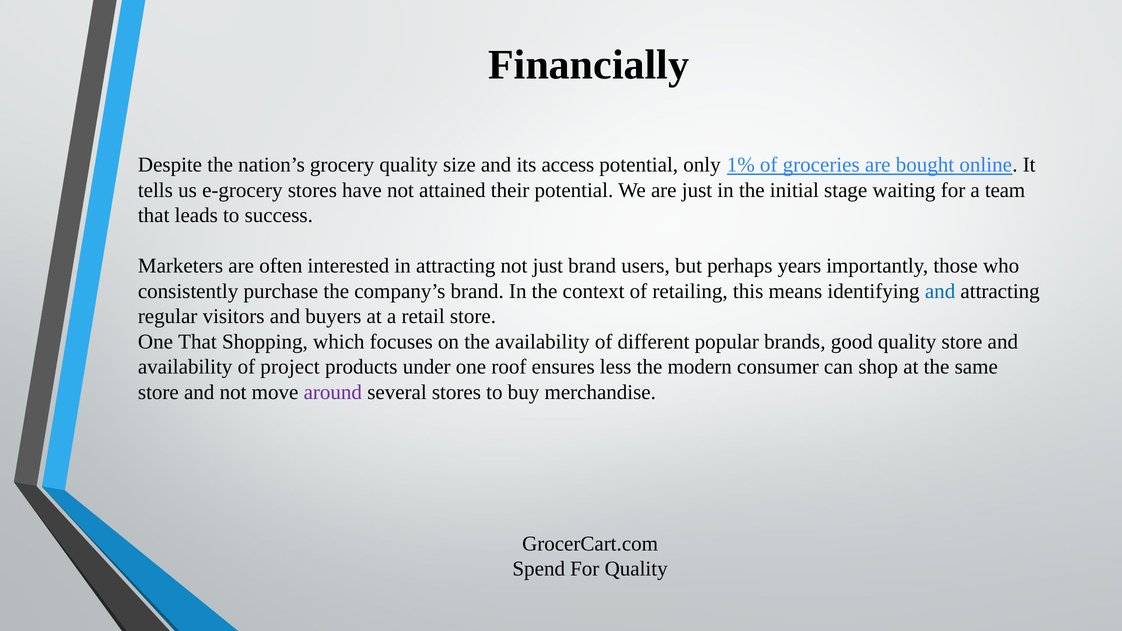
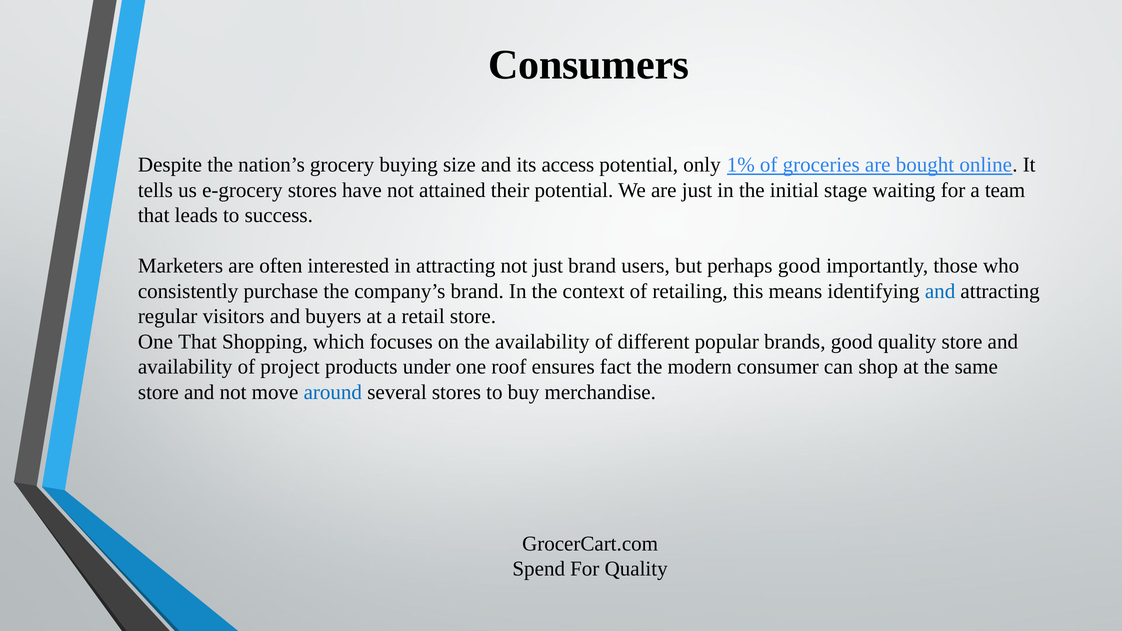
Financially: Financially -> Consumers (589, 65)
grocery quality: quality -> buying (409, 165)
perhaps years: years -> good (799, 266)
less: less -> fact (616, 367)
around colour: purple -> blue (333, 392)
